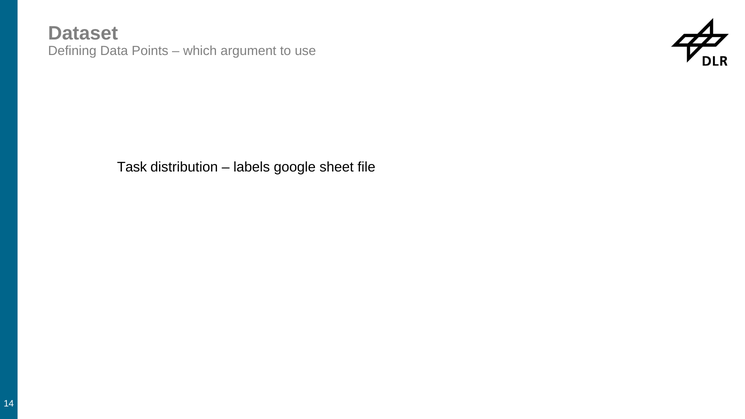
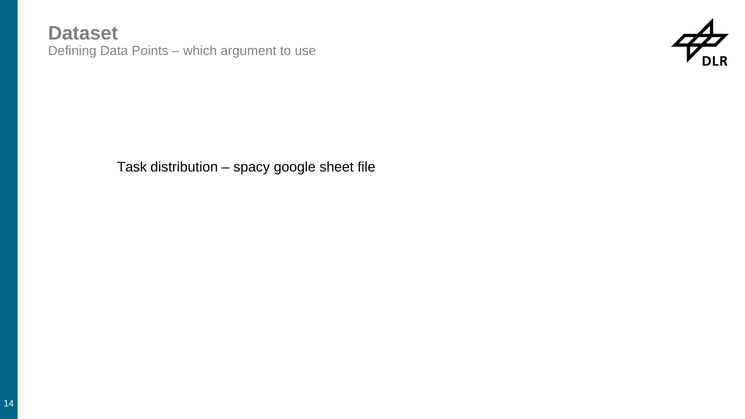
labels: labels -> spacy (252, 167)
